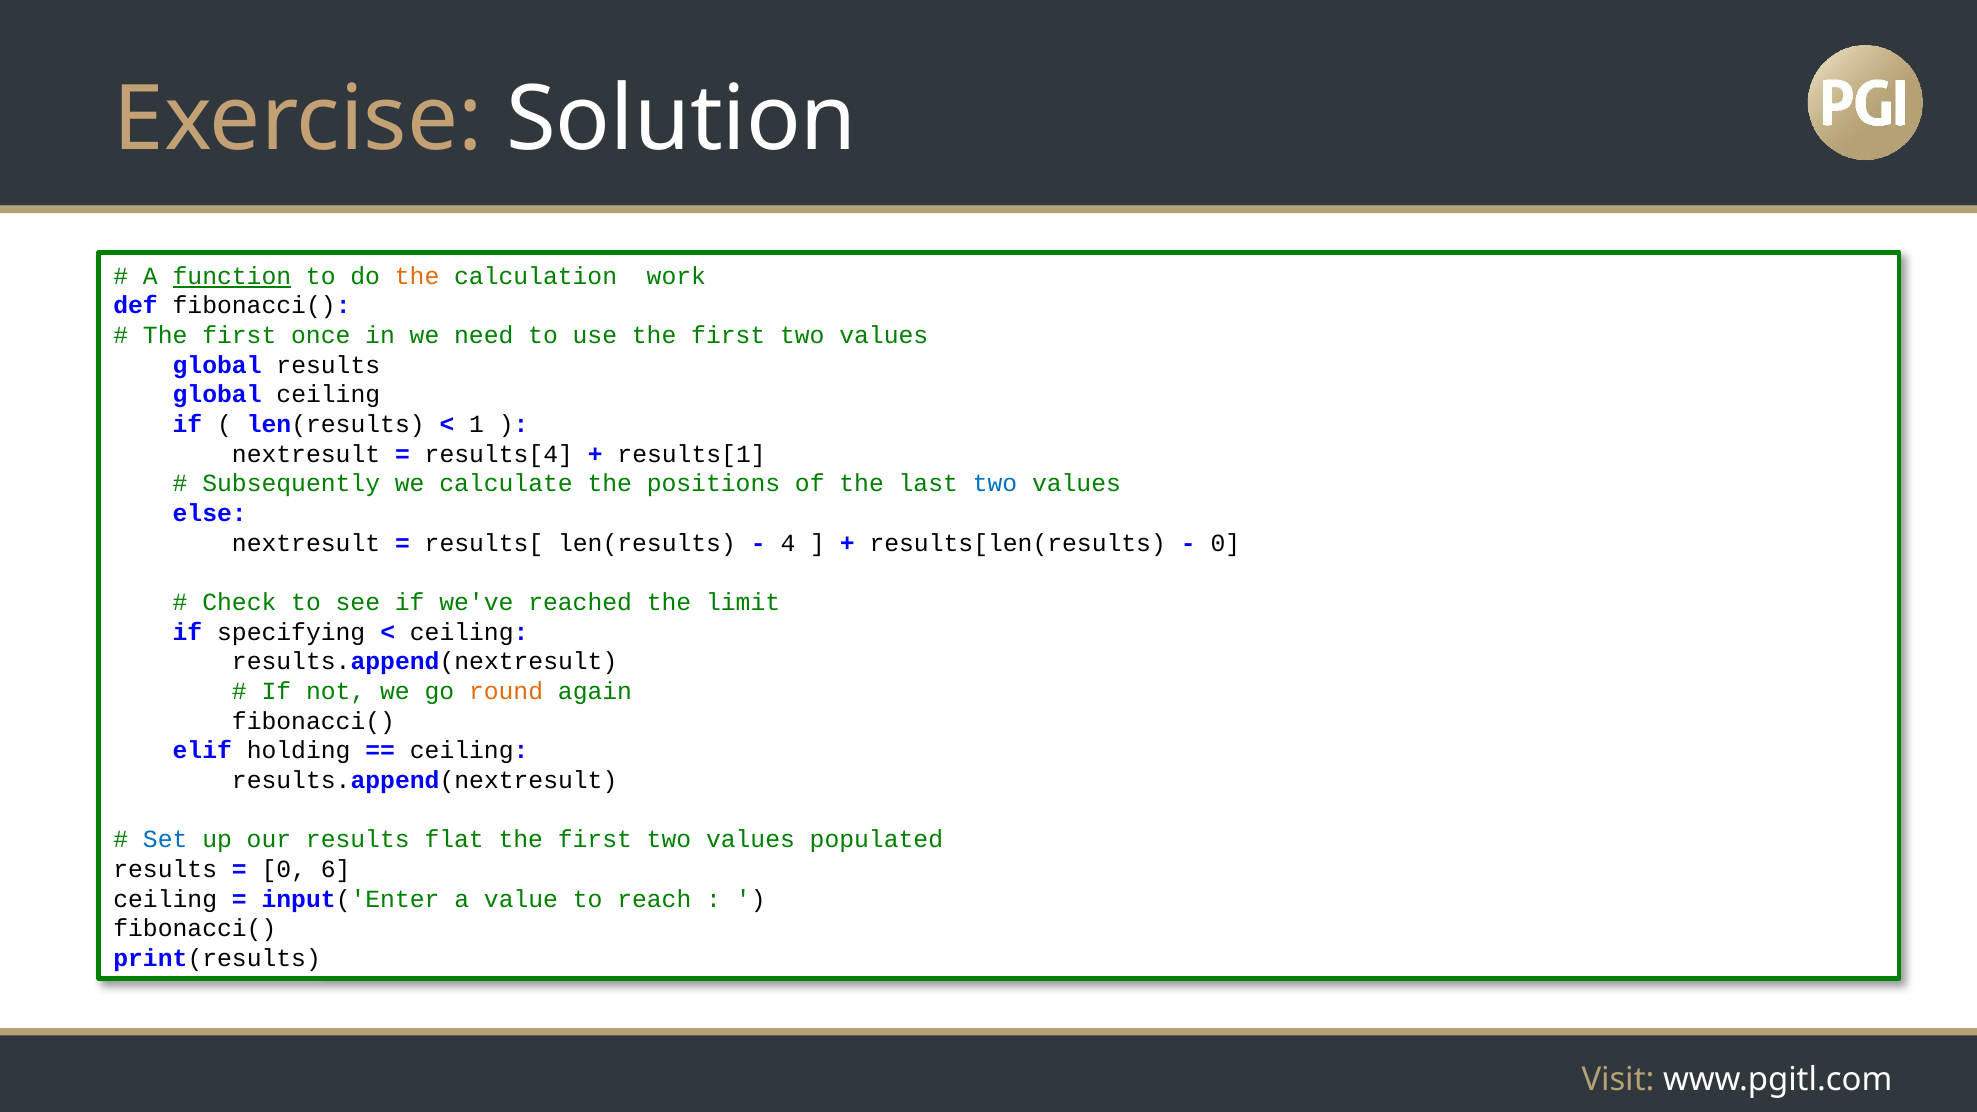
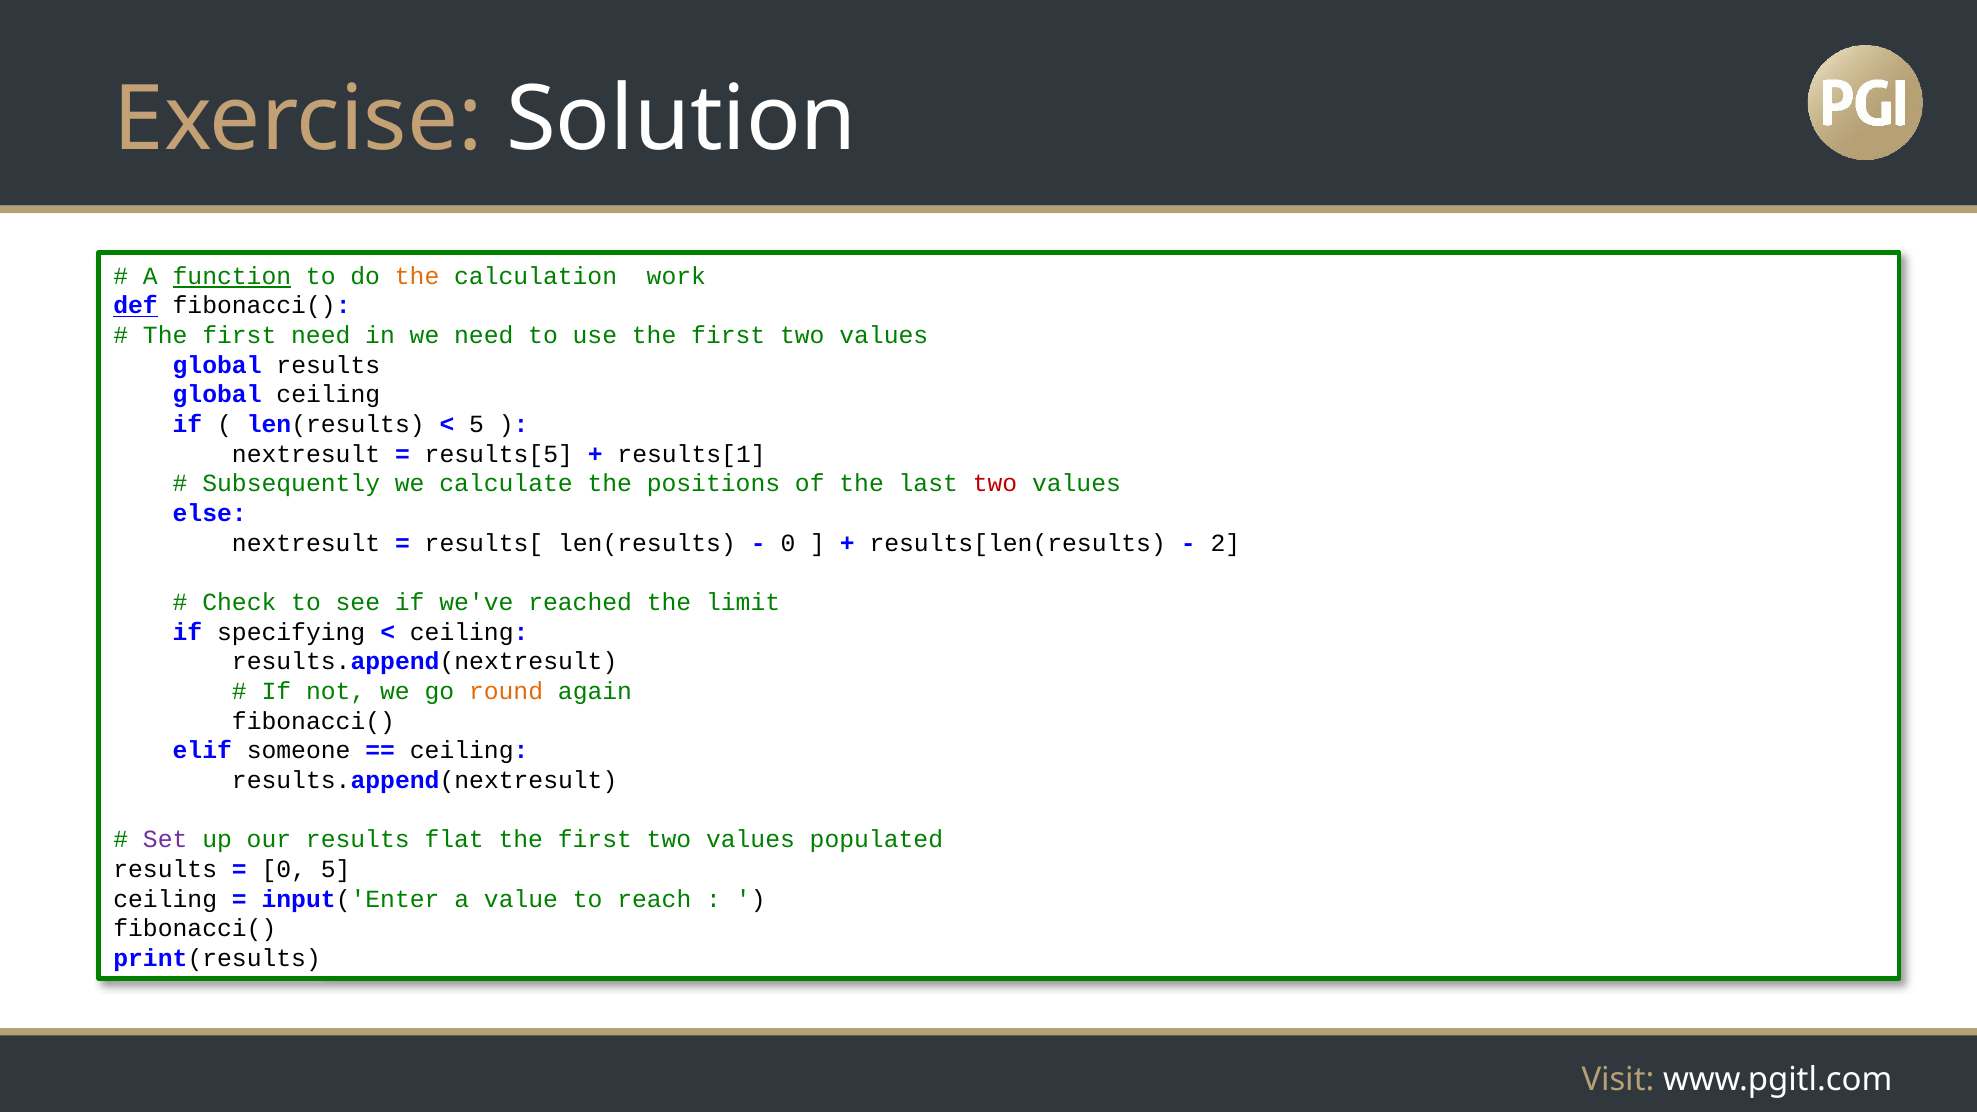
def underline: none -> present (136, 306)
first once: once -> need (321, 336)
1: 1 -> 5 (477, 424)
results[4: results[4 -> results[5 (499, 454)
two colour: blue -> red (995, 484)
4: 4 -> 0 (788, 543)
0: 0 -> 2 (1225, 543)
holding: holding -> someone (299, 751)
Set colour: blue -> purple (165, 840)
0 6: 6 -> 5 (336, 869)
